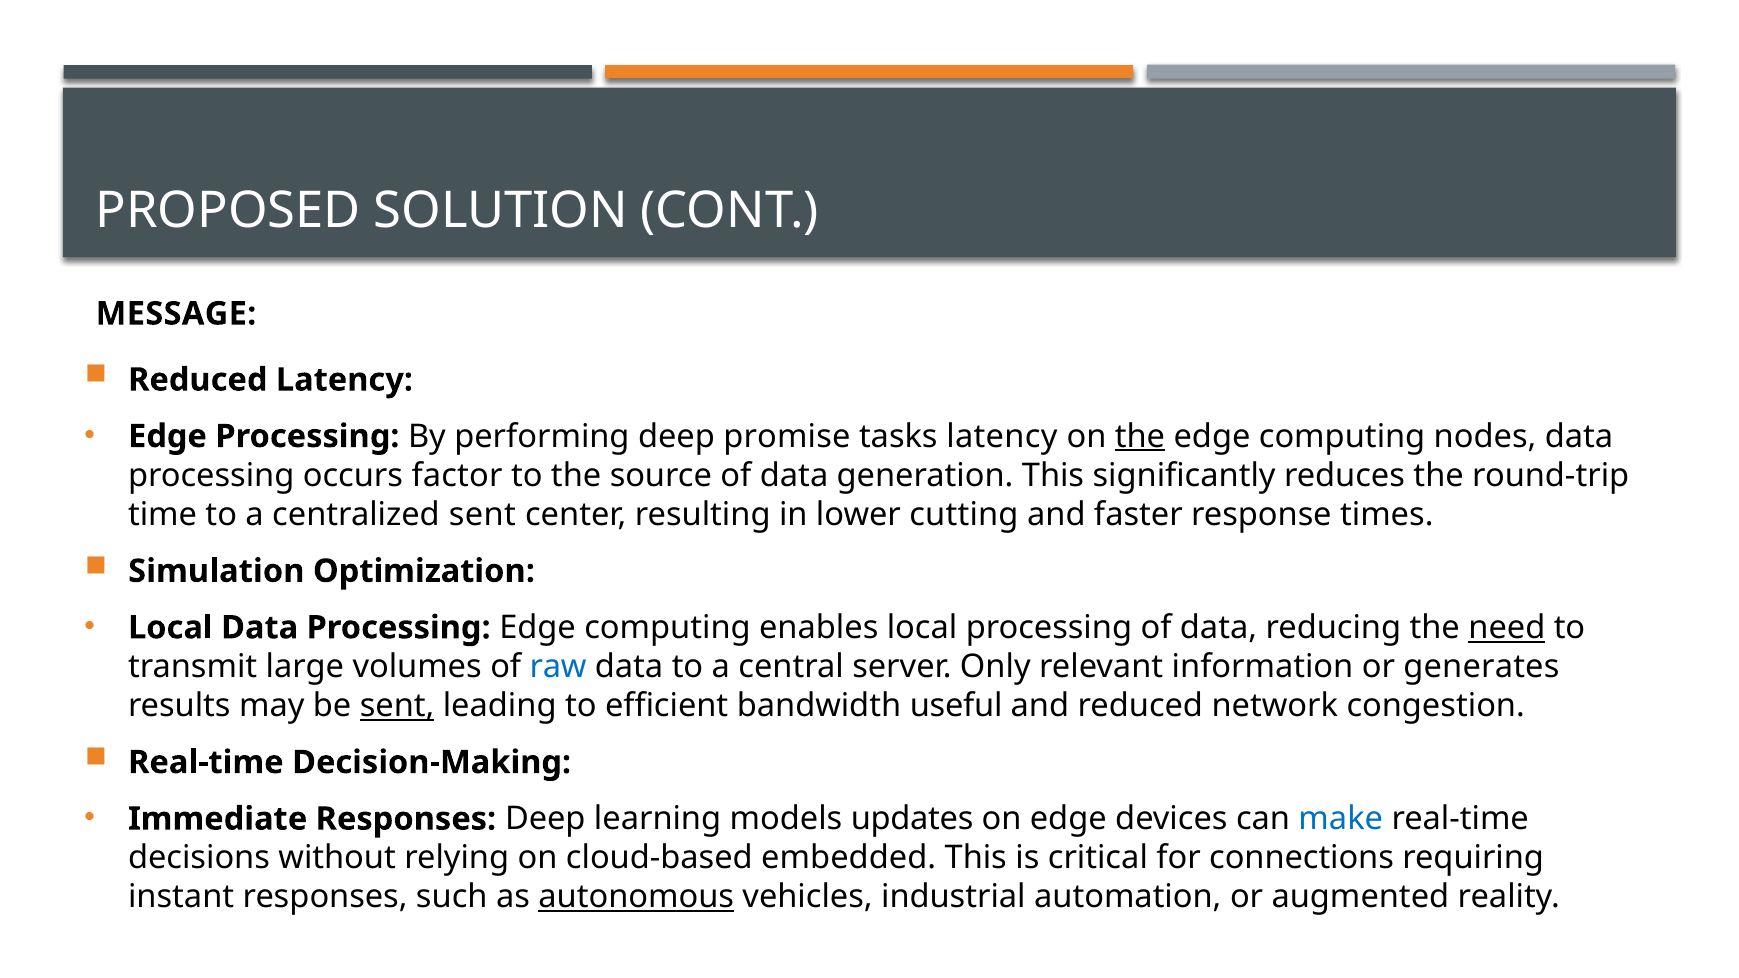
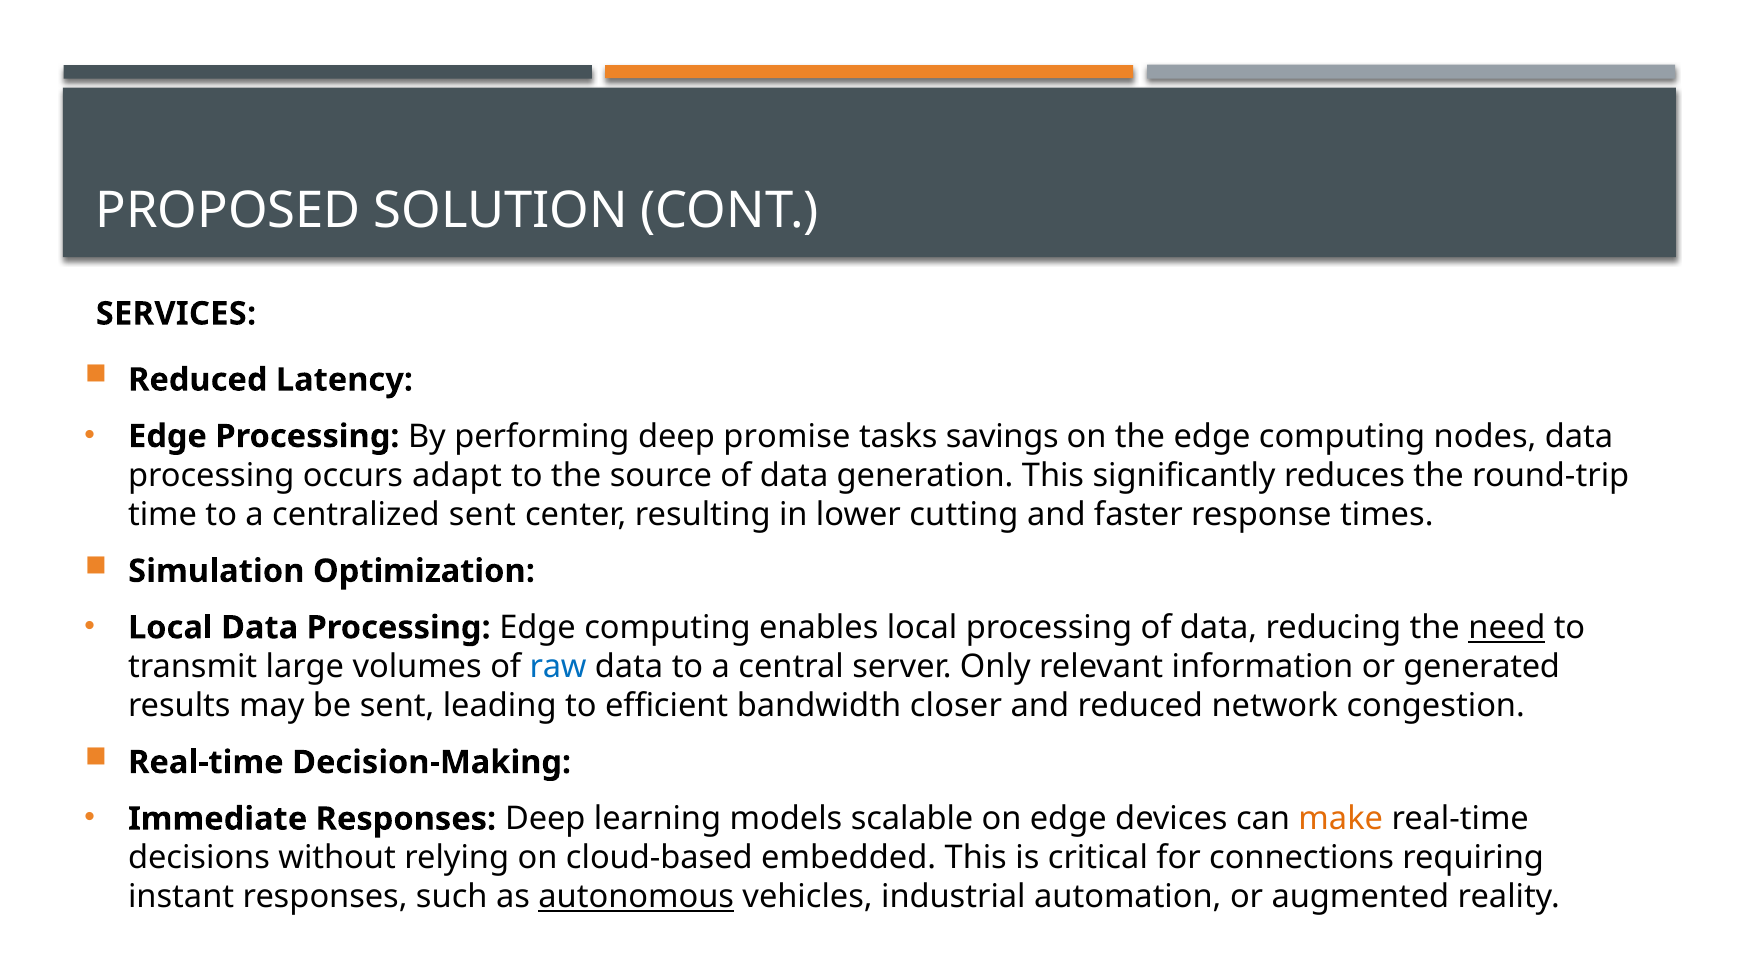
MESSAGE: MESSAGE -> SERVICES (176, 314)
tasks latency: latency -> savings (1002, 436)
the underline: present -> none (1140, 436)
factor: factor -> adapt (457, 476)
generates: generates -> generated (1482, 667)
sent underline: present -> none (397, 706)
useful: useful -> closer (956, 706)
updates: updates -> scalable (912, 819)
make colour: blue -> orange (1341, 819)
